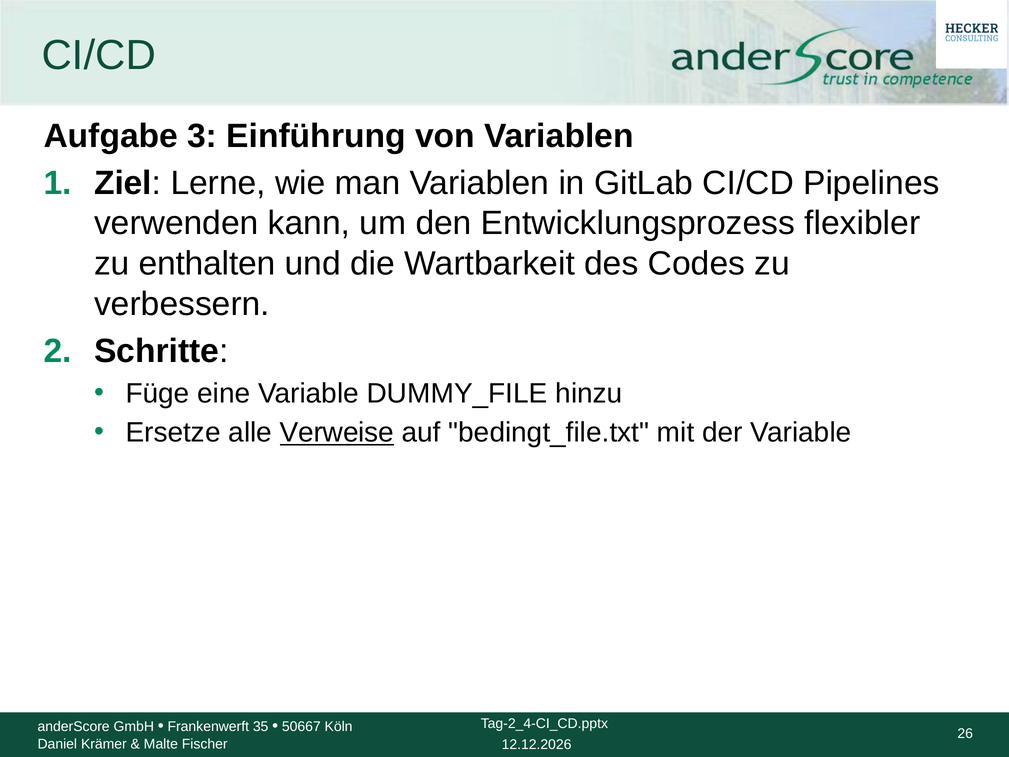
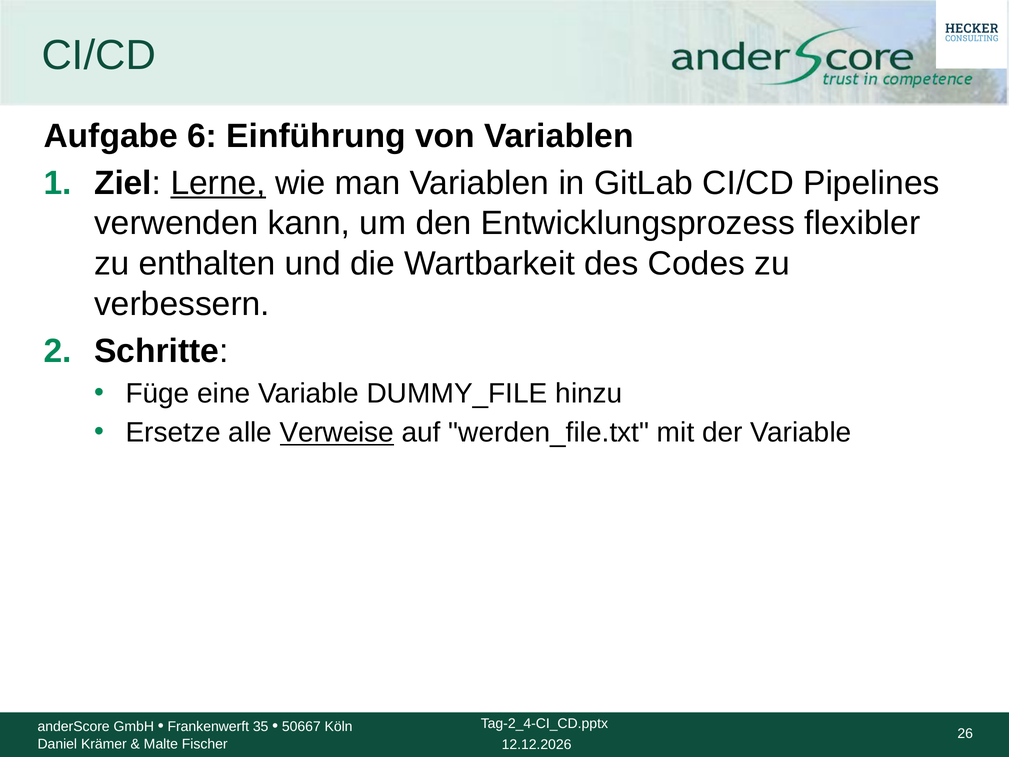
3: 3 -> 6 (202, 136)
Lerne underline: none -> present (218, 183)
bedingt_file.txt: bedingt_file.txt -> werden_file.txt (549, 433)
